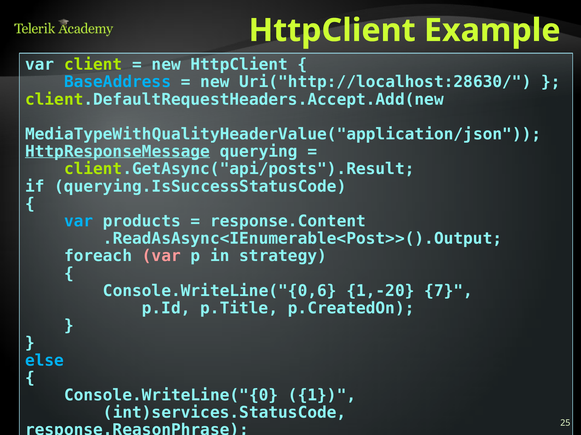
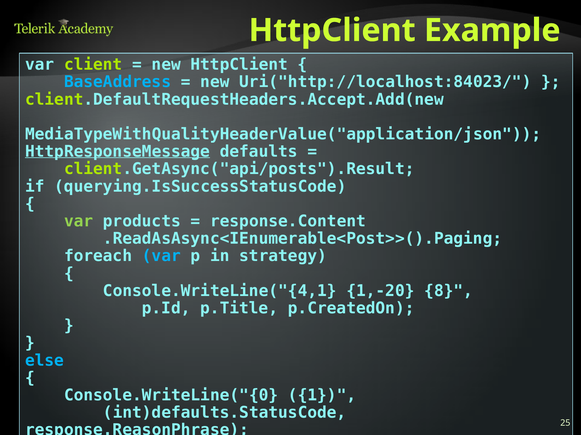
Uri("http://localhost:28630/: Uri("http://localhost:28630/ -> Uri("http://localhost:84023/ (385, 82)
querying: querying -> defaults (259, 152)
var colour: light blue -> light green (79, 222)
.ReadAsAsync<IEnumerable<Post>>().Output: .ReadAsAsync<IEnumerable<Post>>().Output -> .ReadAsAsync<IEnumerable<Post>>().Paging (303, 239)
var colour: pink -> light blue (161, 256)
Console.WriteLine("{0,6: Console.WriteLine("{0,6 -> Console.WriteLine("{4,1 (220, 291)
7: 7 -> 8 (449, 291)
int)services.StatusCode: int)services.StatusCode -> int)defaults.StatusCode (225, 413)
